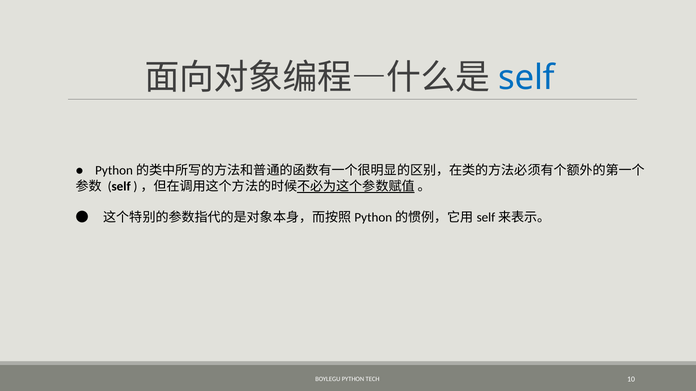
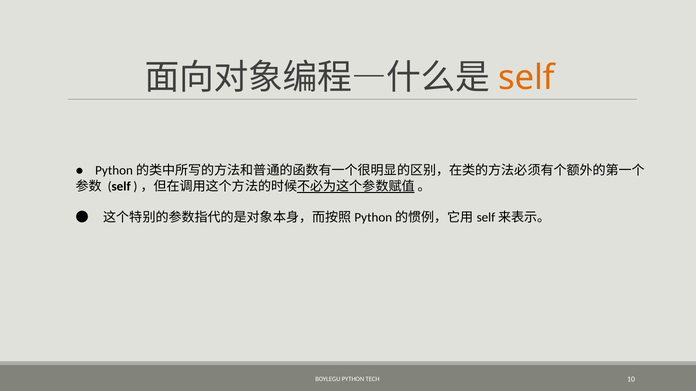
self colour: blue -> orange (527, 78)
